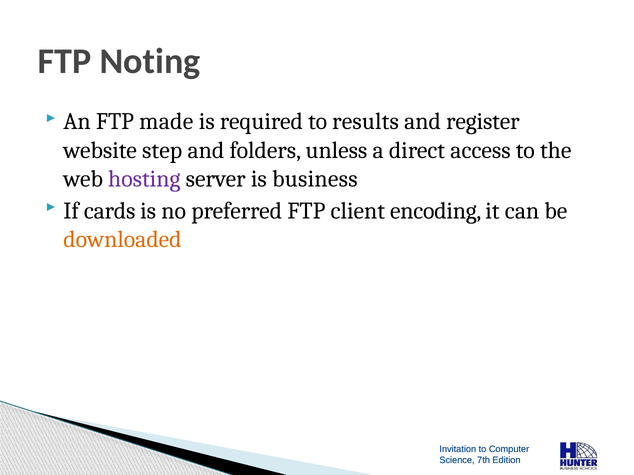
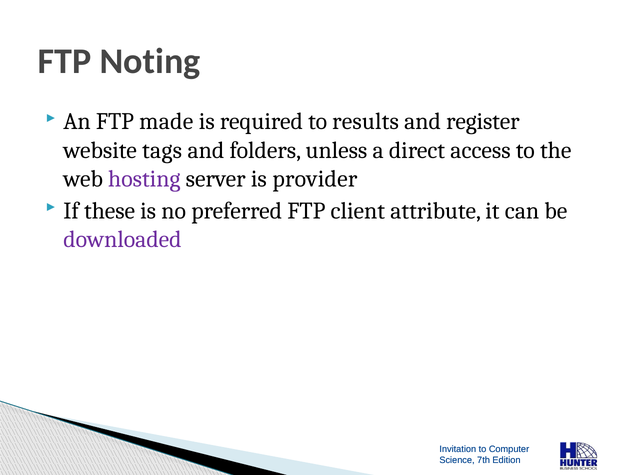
step: step -> tags (162, 150)
business: business -> provider (315, 179)
cards: cards -> these (110, 211)
encoding: encoding -> attribute (436, 211)
downloaded colour: orange -> purple (122, 240)
